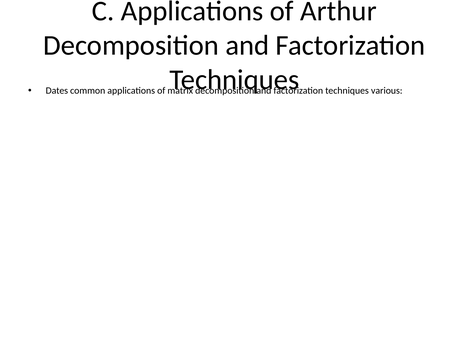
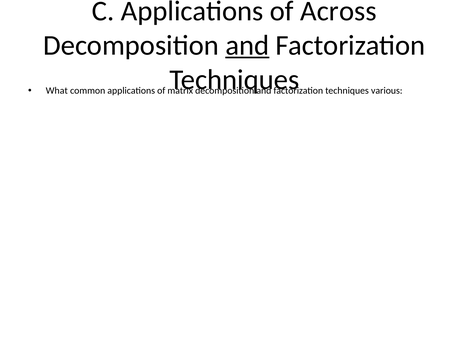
Arthur: Arthur -> Across (338, 11)
and underline: none -> present (247, 45)
Dates: Dates -> What (57, 91)
